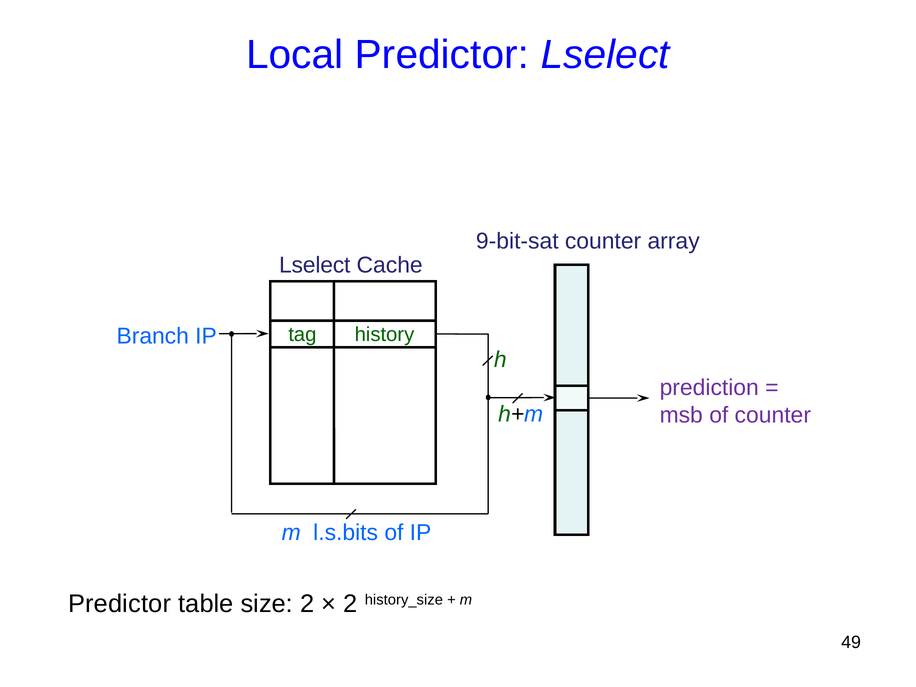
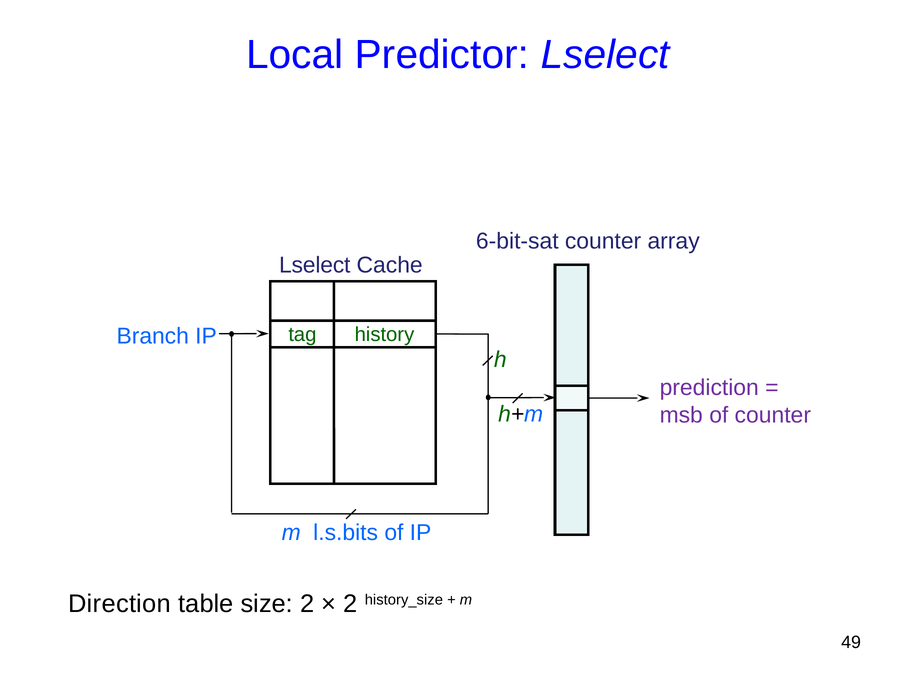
9-bit-sat: 9-bit-sat -> 6-bit-sat (517, 241)
Predictor: Predictor -> Direction (120, 604)
